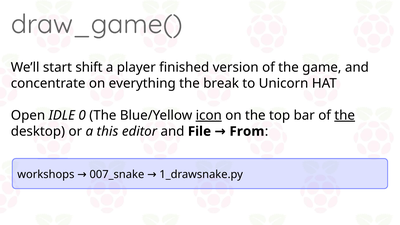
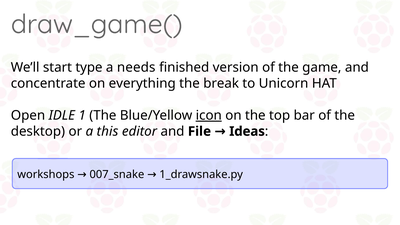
shift: shift -> type (89, 67)
player: player -> needs (136, 67)
0: 0 -> 1 (82, 115)
the underline: present -> none (345, 115)
From: From -> Ideas (247, 131)
